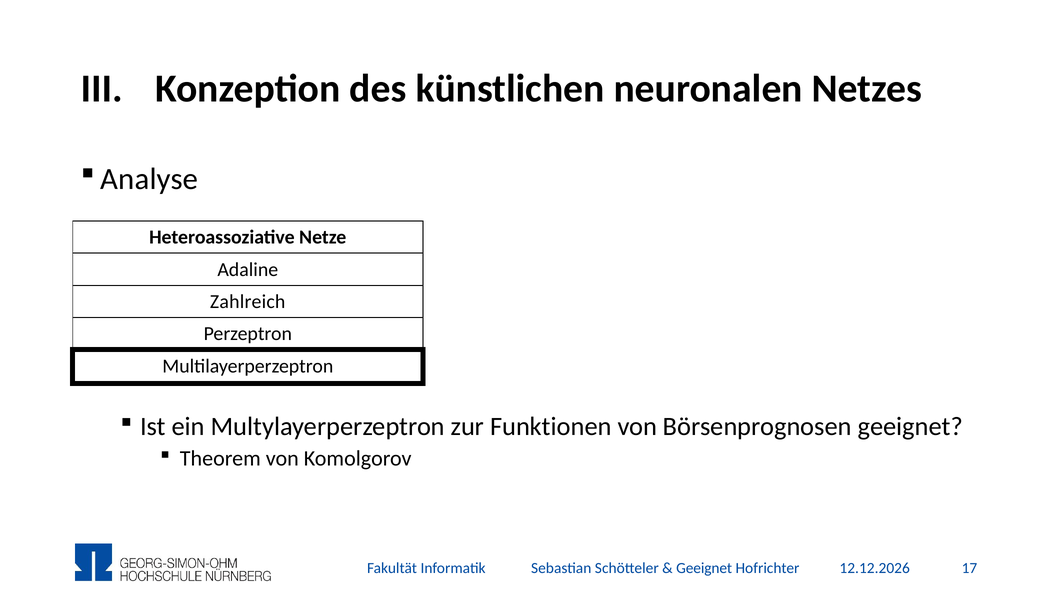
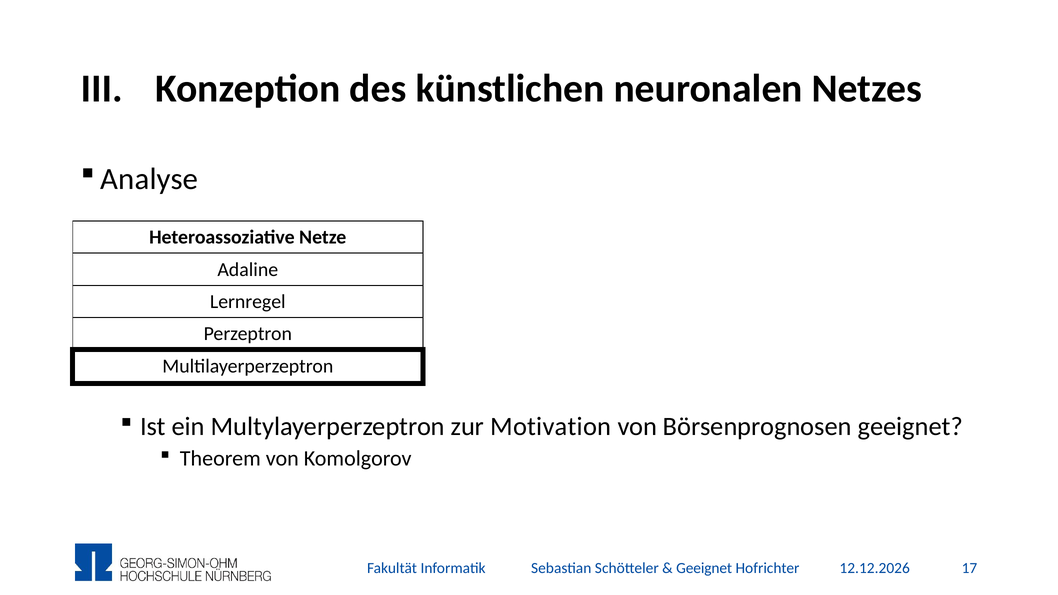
Zahlreich: Zahlreich -> Lernregel (248, 302)
Funktionen: Funktionen -> Motivation (551, 427)
